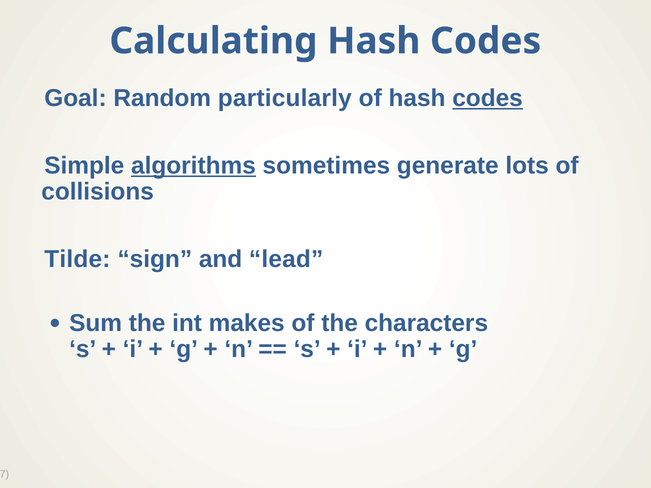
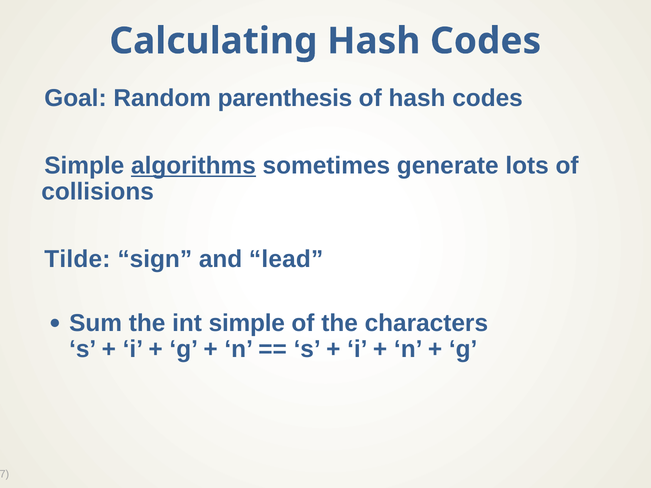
particularly: particularly -> parenthesis (285, 98)
codes underline: present -> none (488, 98)
int makes: makes -> simple (247, 323)
